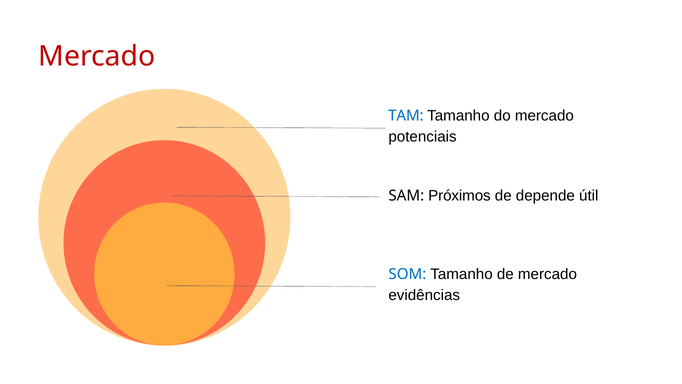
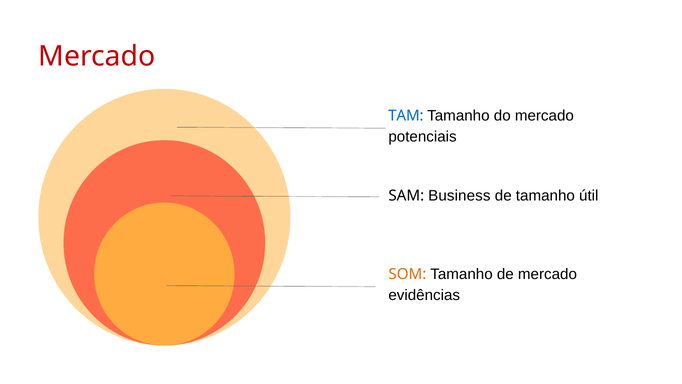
Próximos: Próximos -> Business (459, 196)
de depende: depende -> tamanho (545, 196)
SOM colour: blue -> orange (407, 274)
